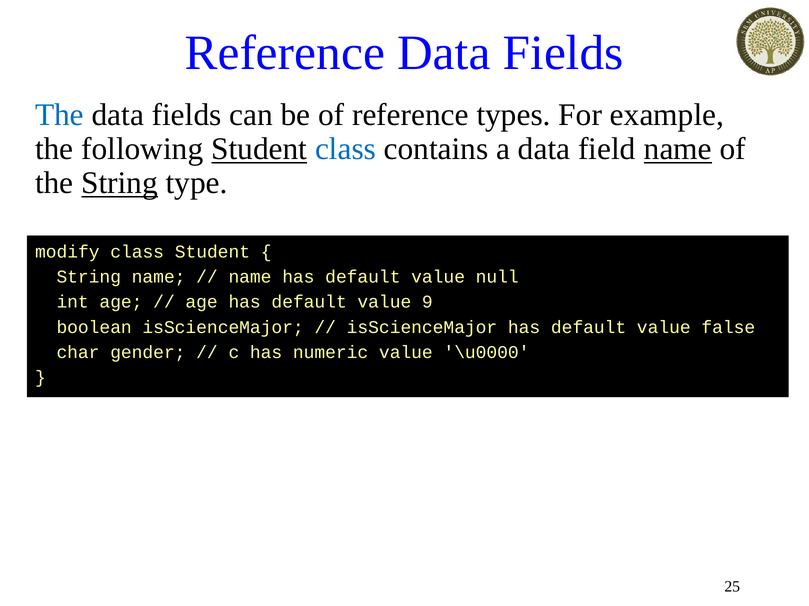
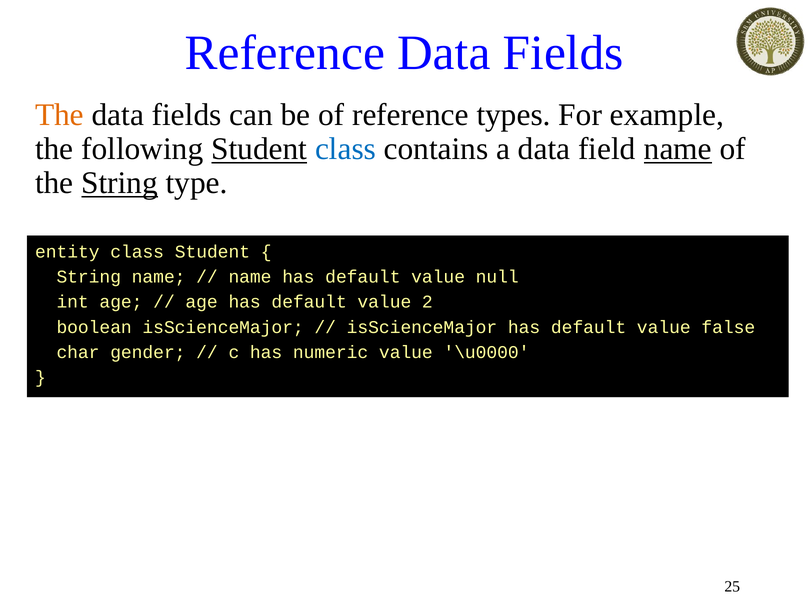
The colour: blue -> orange (60, 115)
modify: modify -> entity (67, 252)
9: 9 -> 2 (427, 302)
